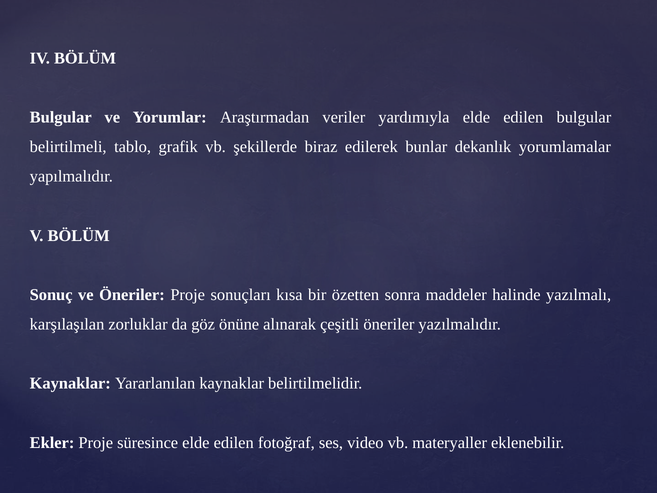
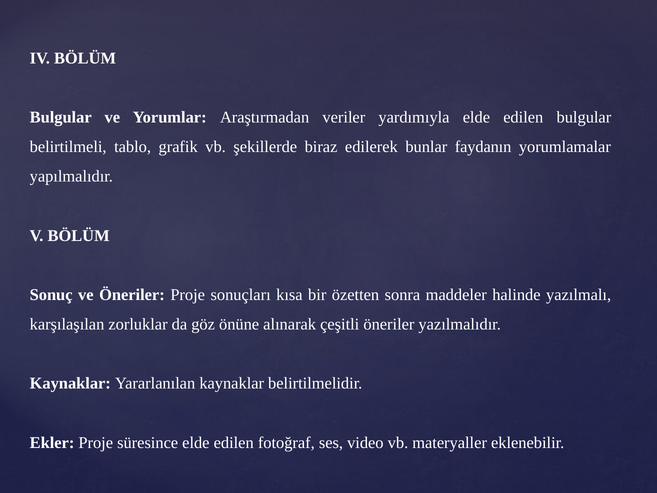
dekanlık: dekanlık -> faydanın (483, 147)
